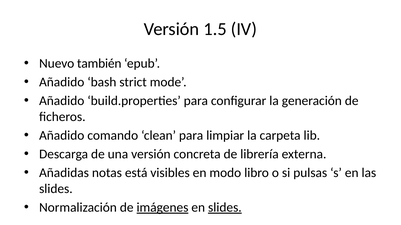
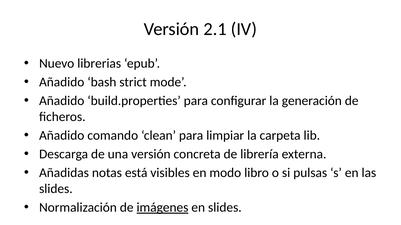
1.5: 1.5 -> 2.1 (215, 29)
también: también -> librerias (99, 64)
slides underline: present -> none (225, 208)
